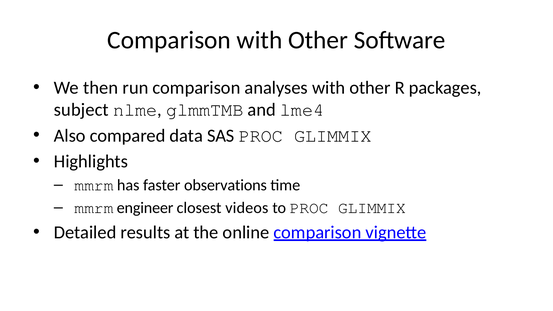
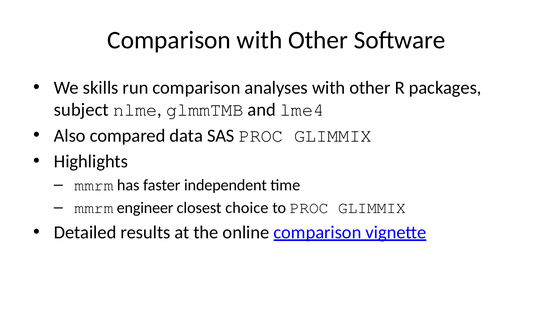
then: then -> skills (101, 88)
observations: observations -> independent (225, 185)
videos: videos -> choice (247, 208)
